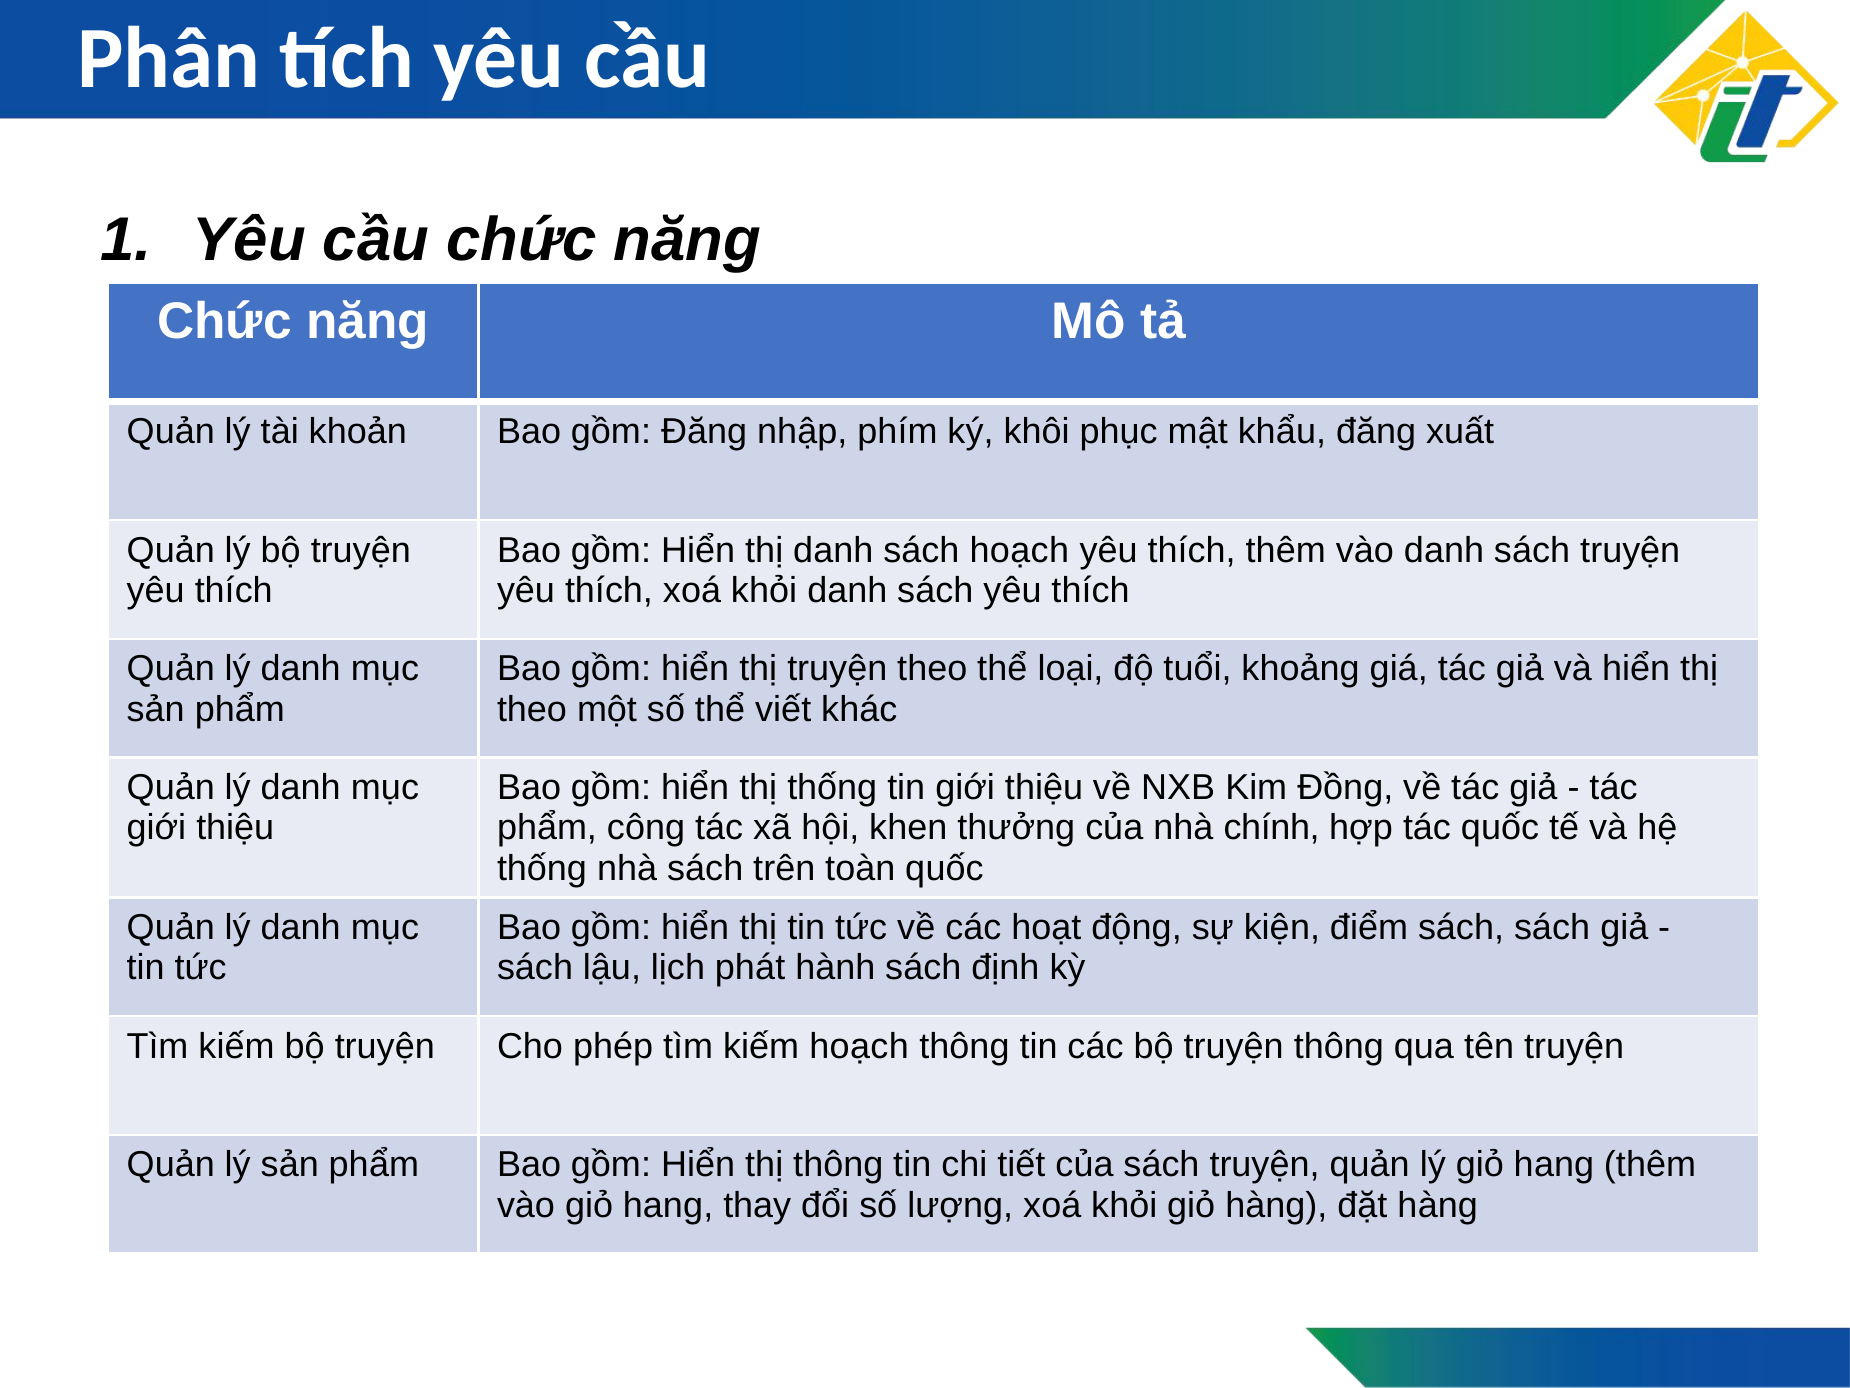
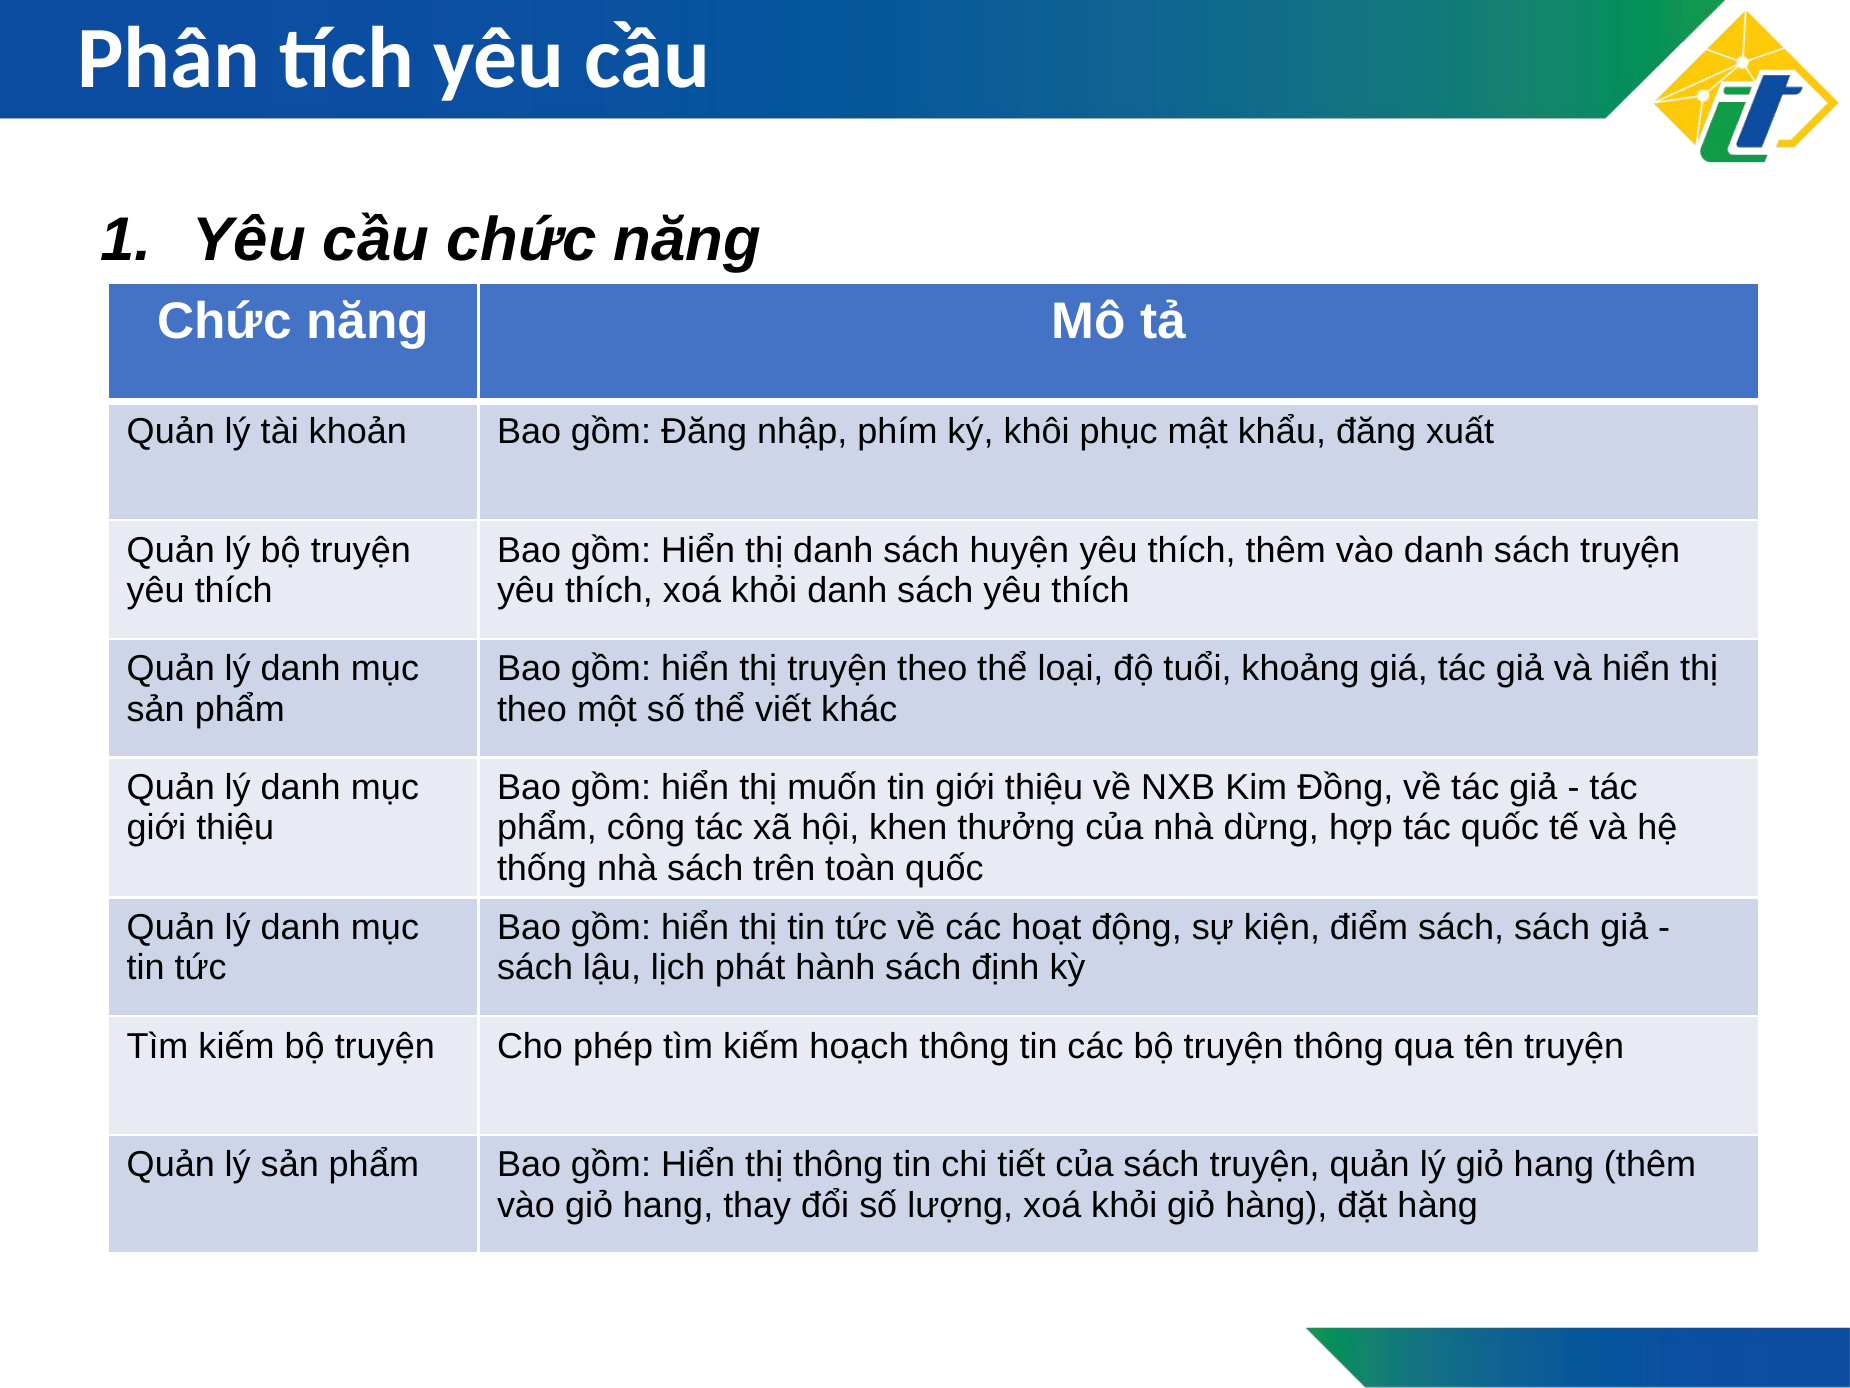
sách hoạch: hoạch -> huyện (1019, 550)
thị thống: thống -> muốn (832, 787)
chính: chính -> dừng (1271, 828)
